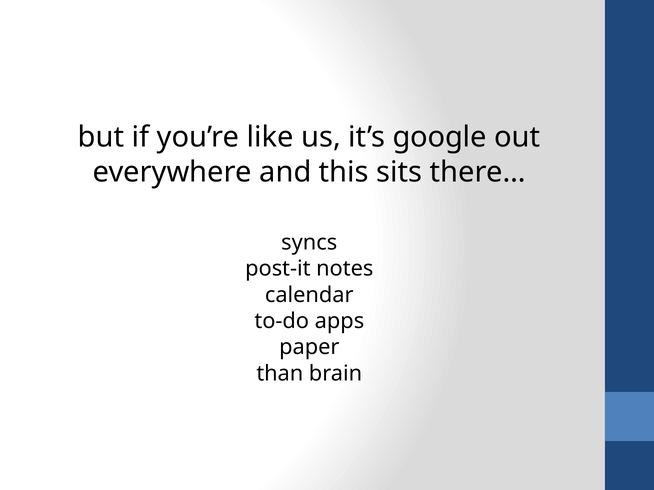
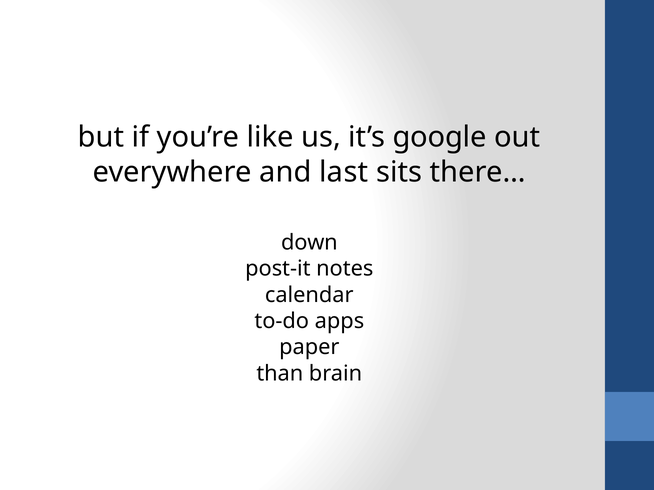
this: this -> last (344, 172)
syncs: syncs -> down (309, 243)
